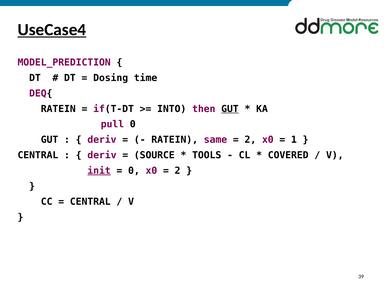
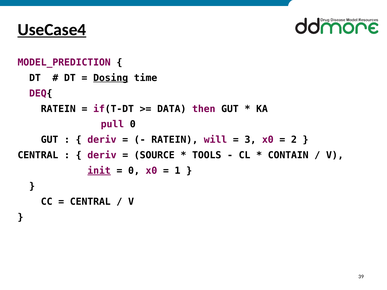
Dosing underline: none -> present (111, 78)
INTO: INTO -> DATA (172, 109)
GUT underline: present -> none (230, 109)
same: same -> will (215, 140)
2: 2 -> 3 (250, 140)
1: 1 -> 2 (294, 140)
COVERED: COVERED -> CONTAIN (288, 155)
2: 2 -> 1 (178, 171)
